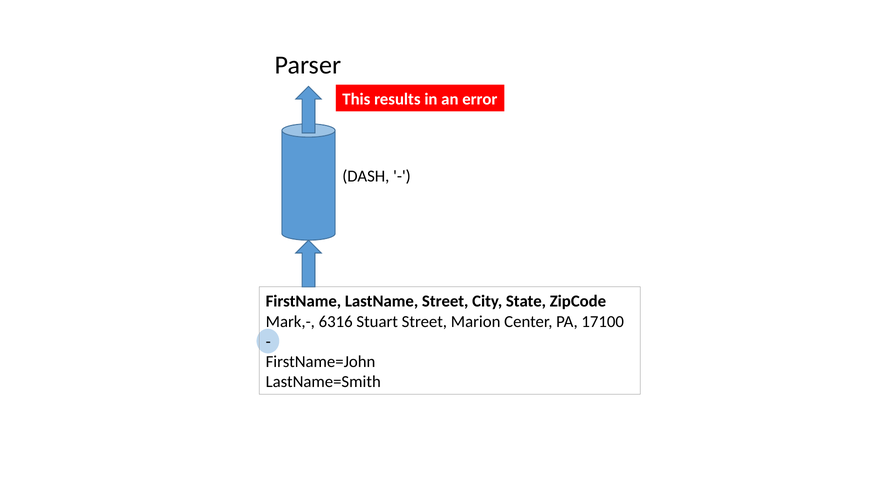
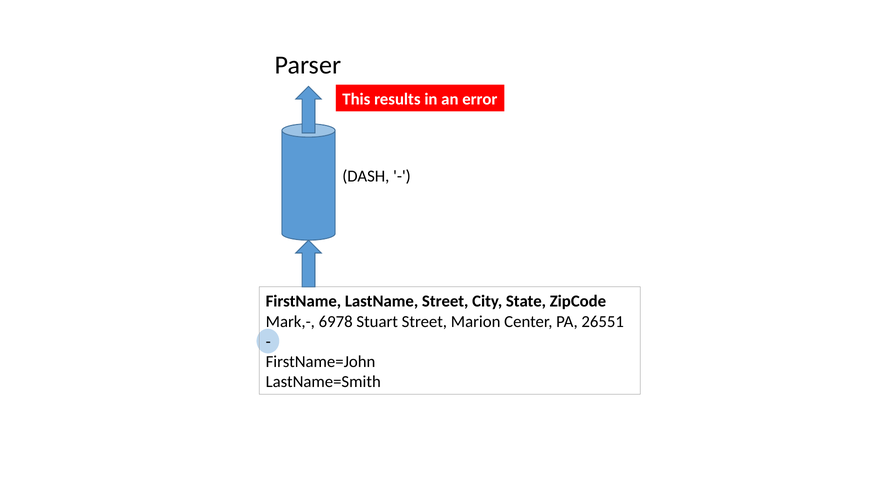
6316: 6316 -> 6978 (336, 321)
17100: 17100 -> 26551 (603, 321)
